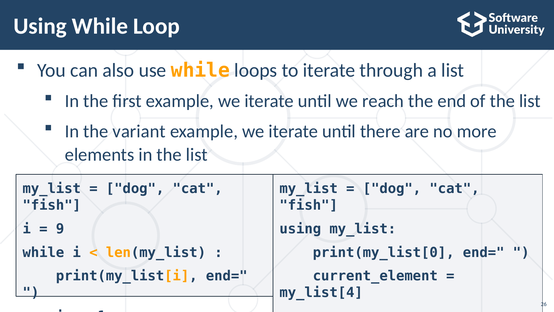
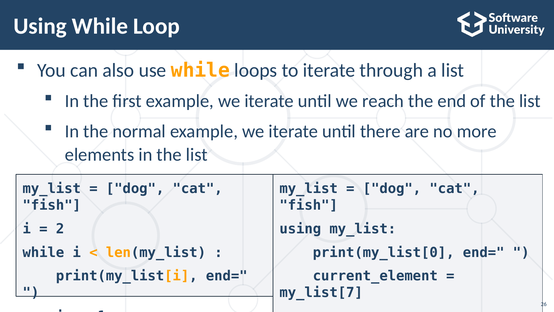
variant: variant -> normal (139, 131)
9: 9 -> 2 (60, 229)
my_list[4: my_list[4 -> my_list[7 (321, 292)
